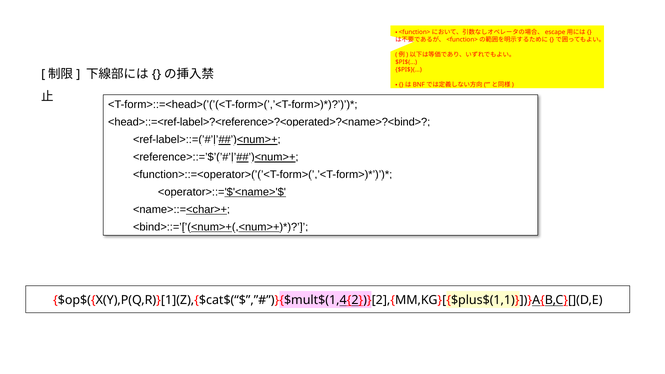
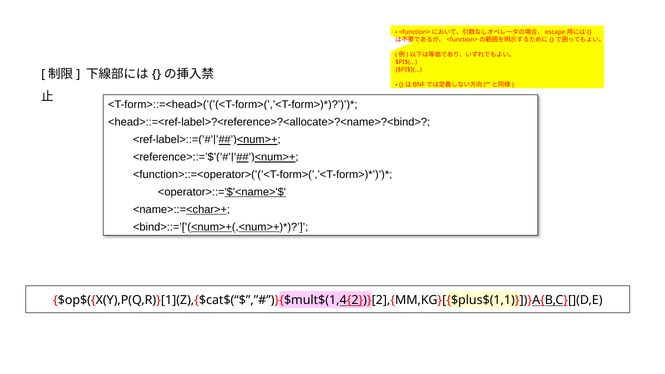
<head>::=<ref-label>?<reference>?<operated>?<name>?<bind>: <head>::=<ref-label>?<reference>?<operated>?<name>?<bind> -> <head>::=<ref-label>?<reference>?<allocate>?<name>?<bind> (269, 122)
